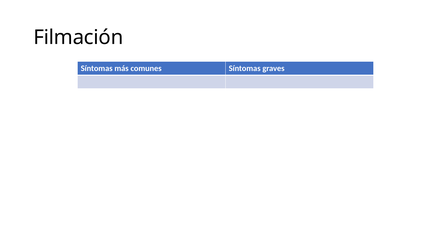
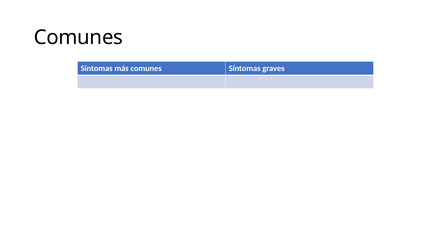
Filmación: Filmación -> Comunes (78, 37)
